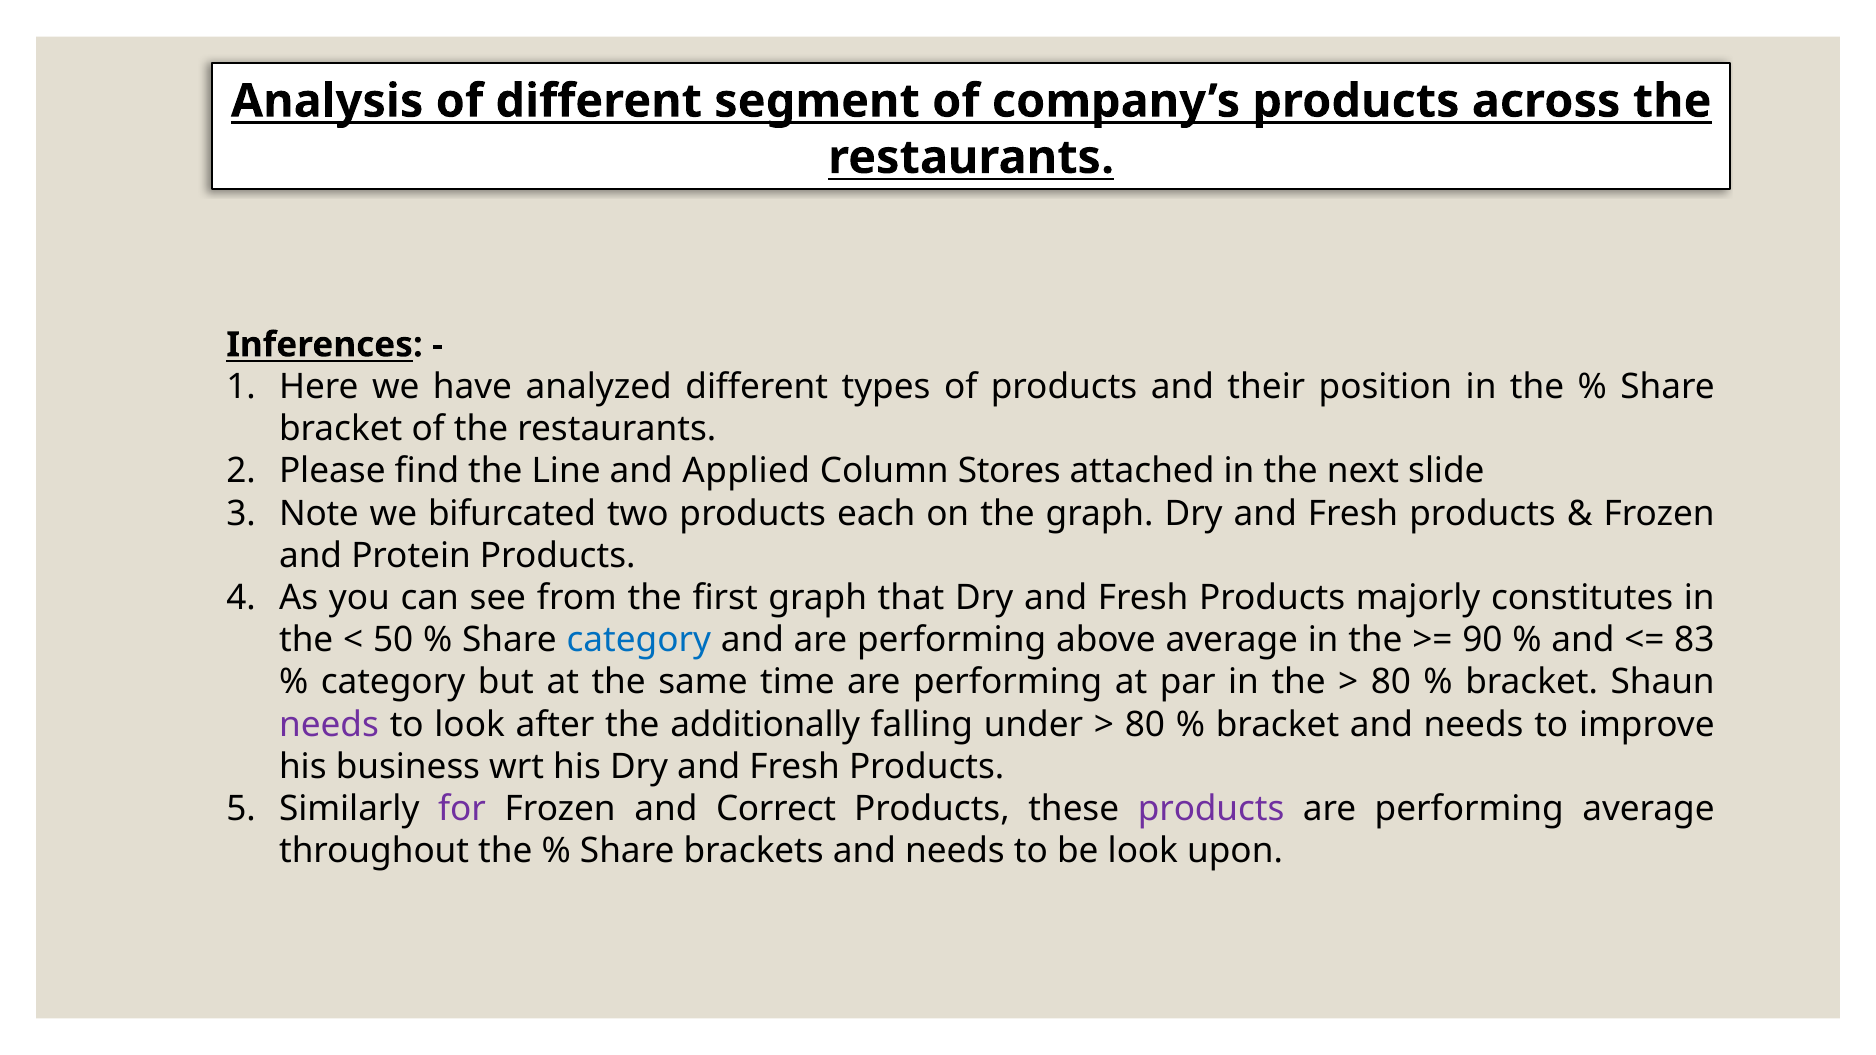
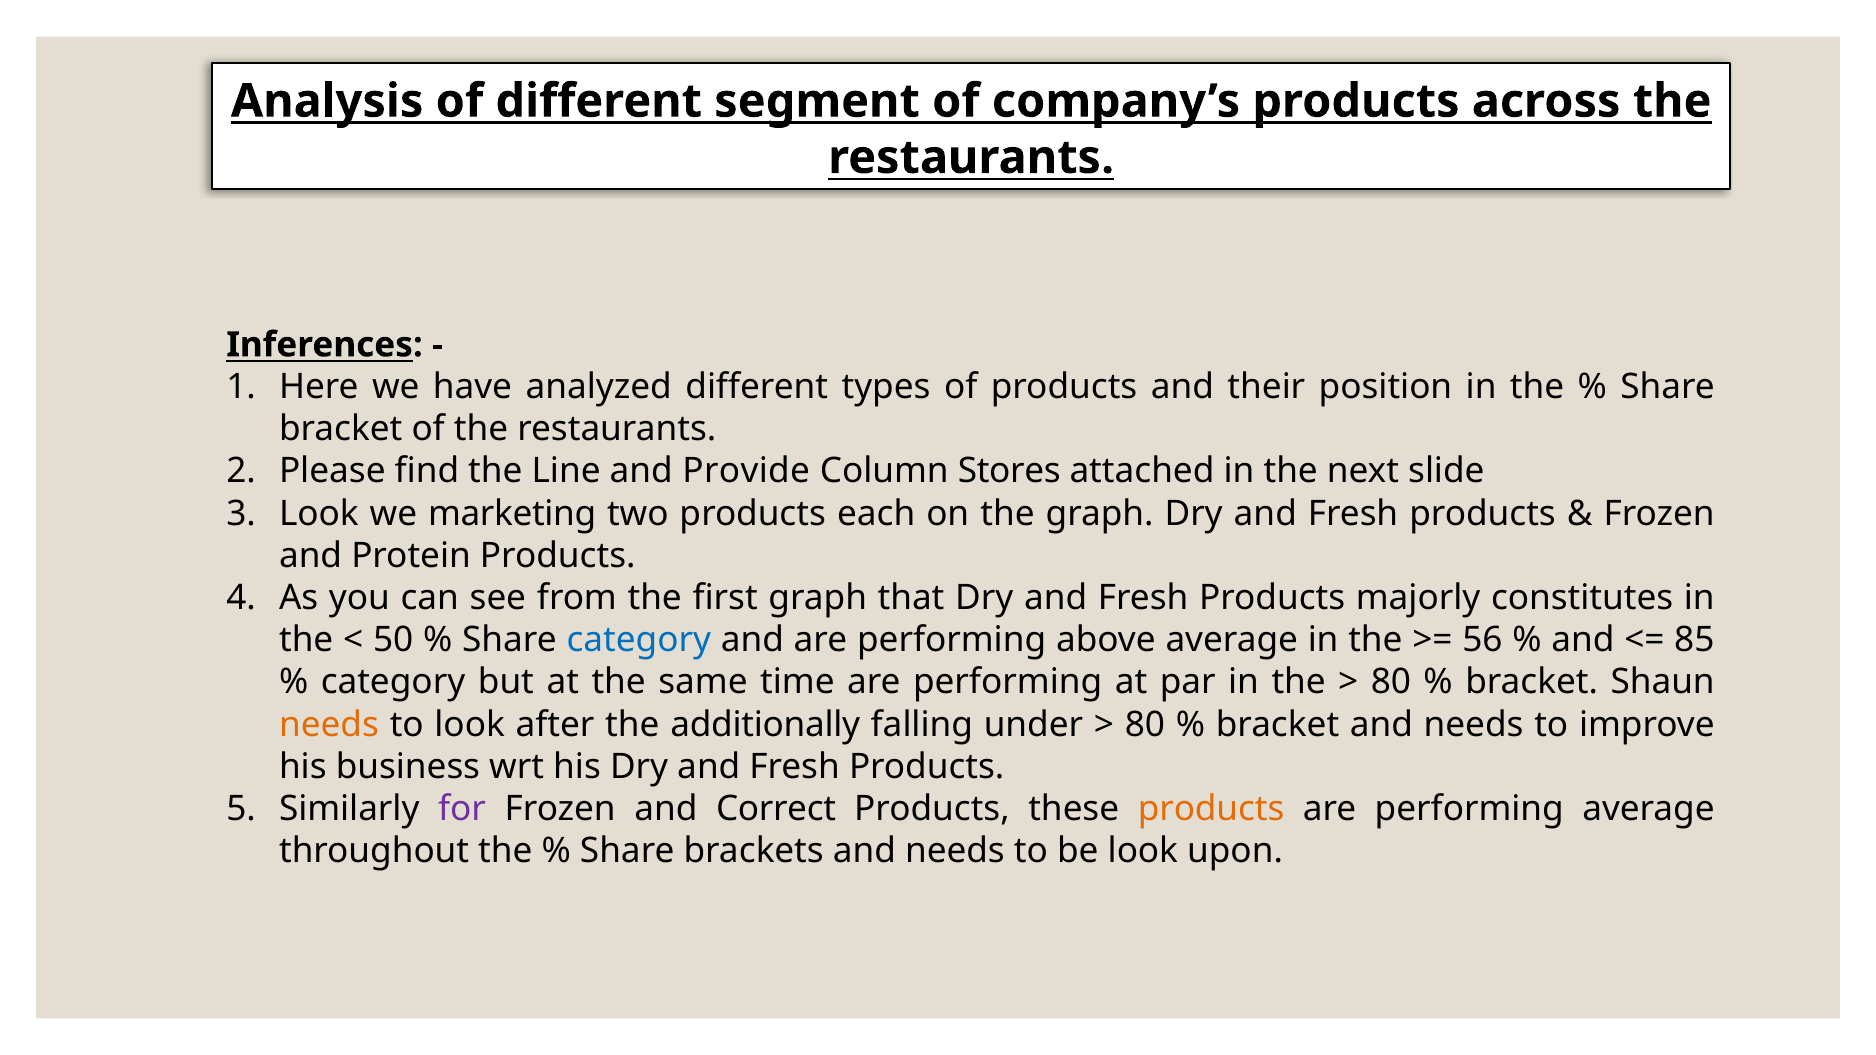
Applied: Applied -> Provide (746, 471)
Note: Note -> Look (319, 514)
bifurcated: bifurcated -> marketing (512, 514)
90: 90 -> 56 (1482, 640)
83: 83 -> 85 (1694, 640)
needs colour: purple -> orange (329, 725)
products colour: purple -> orange (1211, 809)
